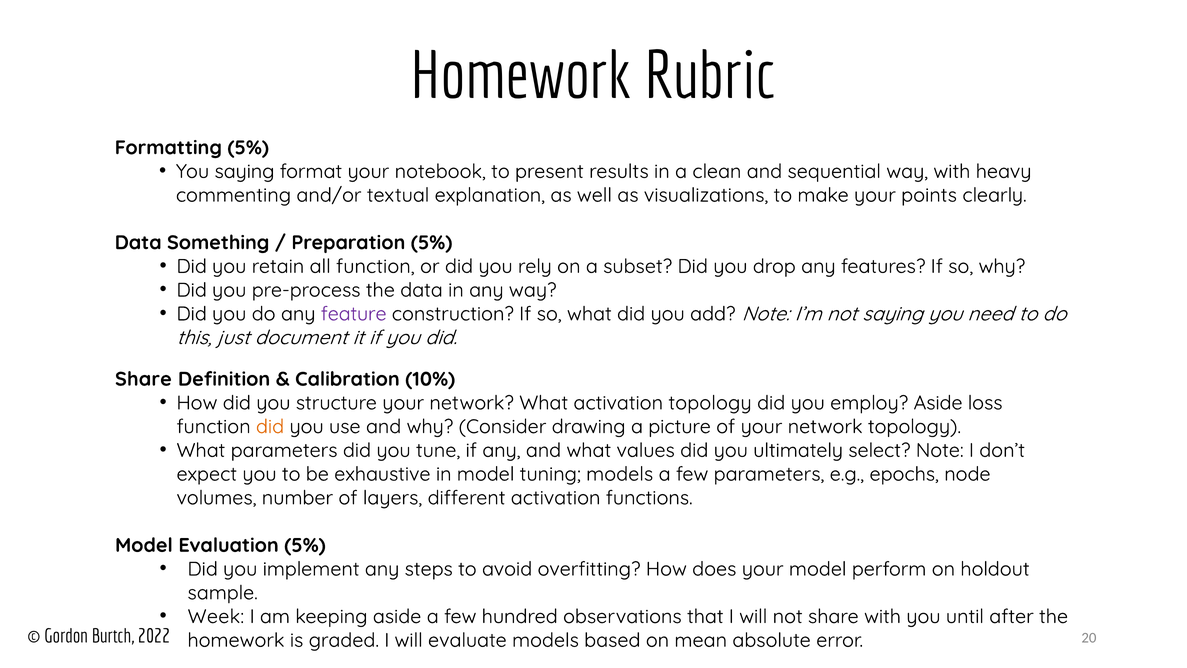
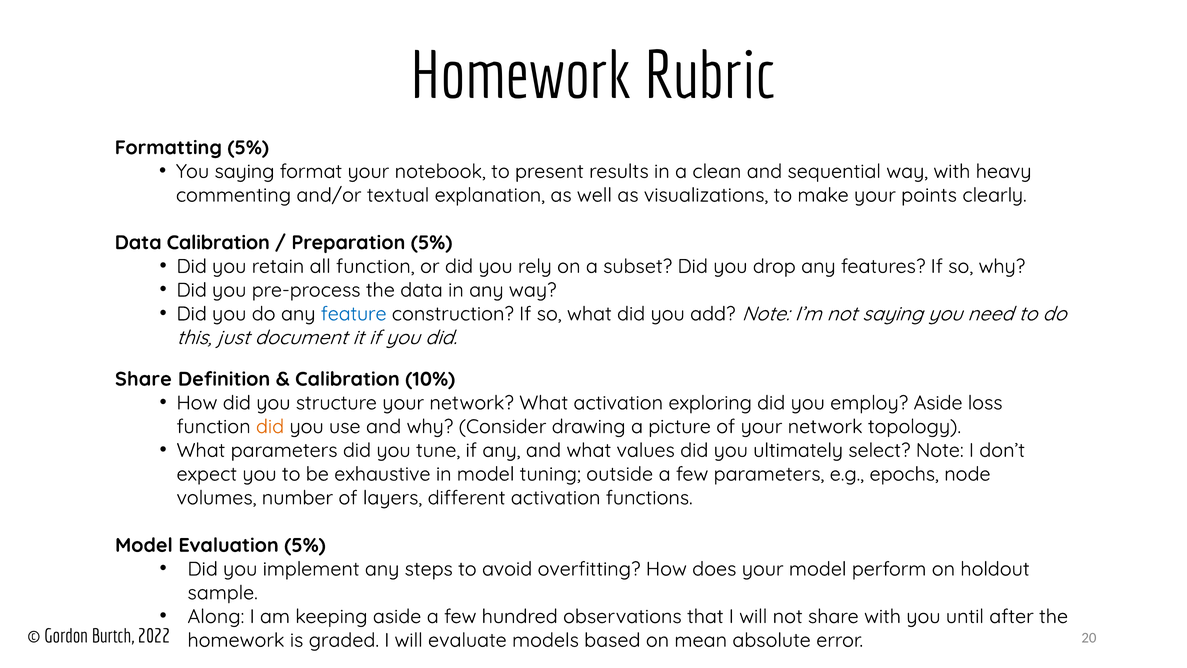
Data Something: Something -> Calibration (218, 243)
feature colour: purple -> blue (354, 314)
activation topology: topology -> exploring (710, 403)
tuning models: models -> outside (620, 474)
Week: Week -> Along (216, 616)
